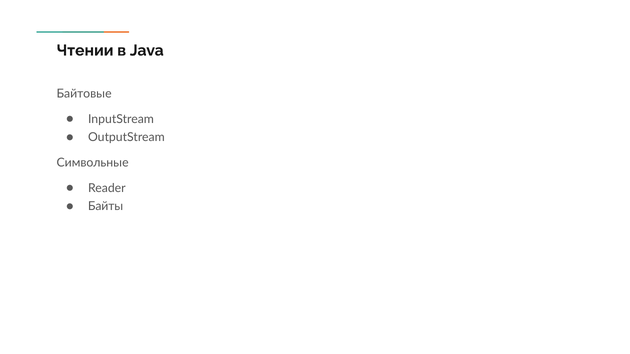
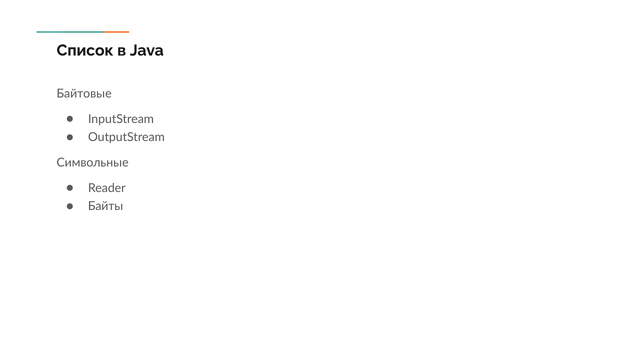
Чтении: Чтении -> Список (85, 50)
